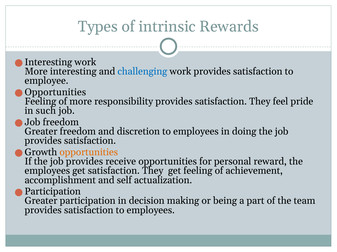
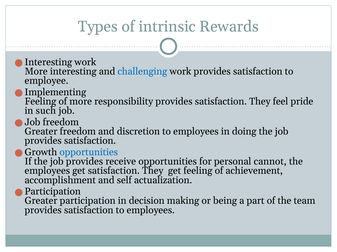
Opportunities: Opportunities -> Implementing (55, 92)
opportunities colour: orange -> blue (89, 153)
reward: reward -> cannot (270, 162)
